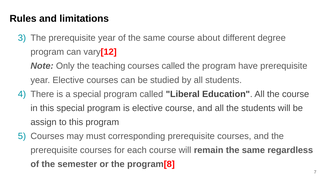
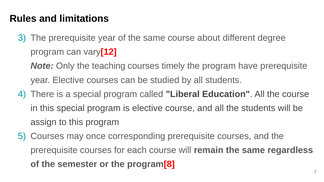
courses called: called -> timely (173, 66)
must: must -> once (96, 136)
